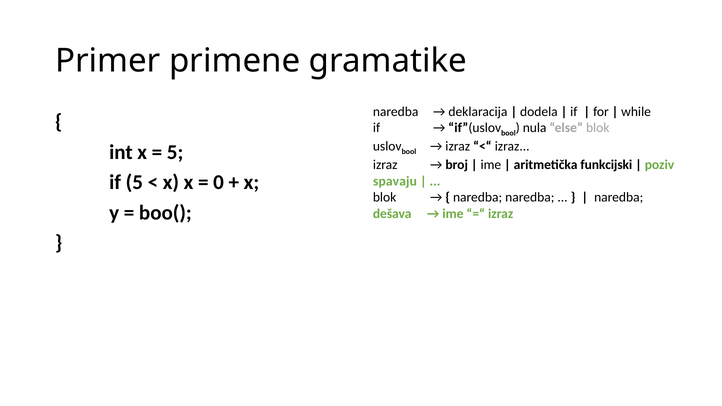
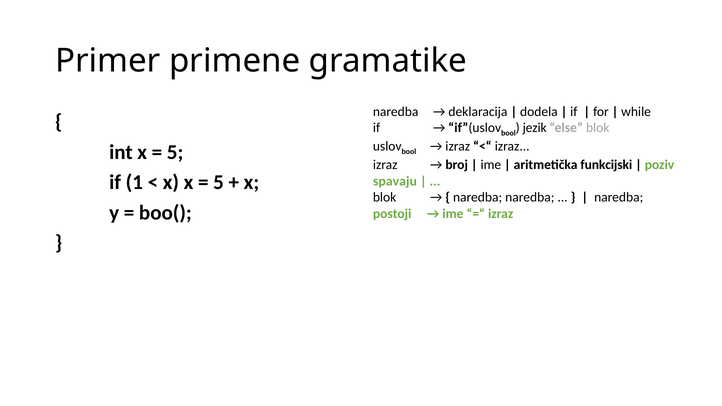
nula: nula -> jezik (535, 128)
if 5: 5 -> 1 (134, 182)
0: 0 -> 5 (219, 182)
dešava: dešava -> postoji (392, 214)
